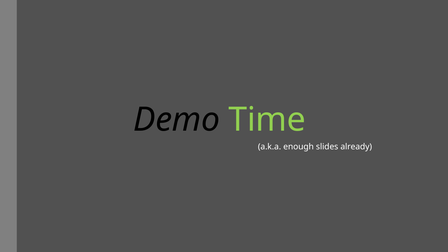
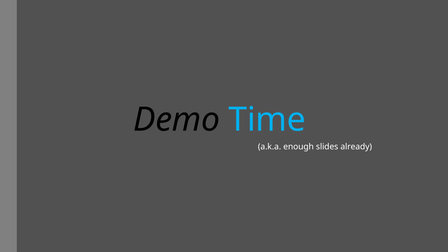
Time colour: light green -> light blue (267, 120)
